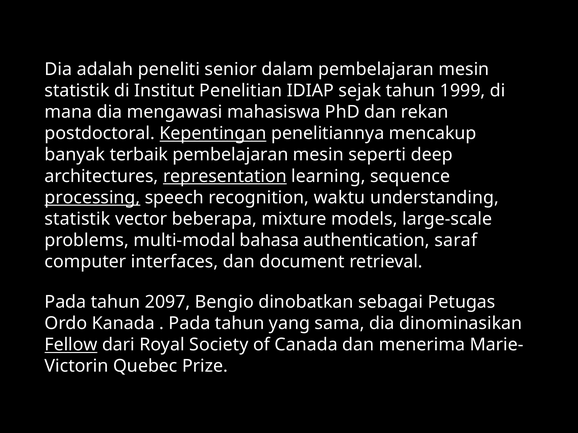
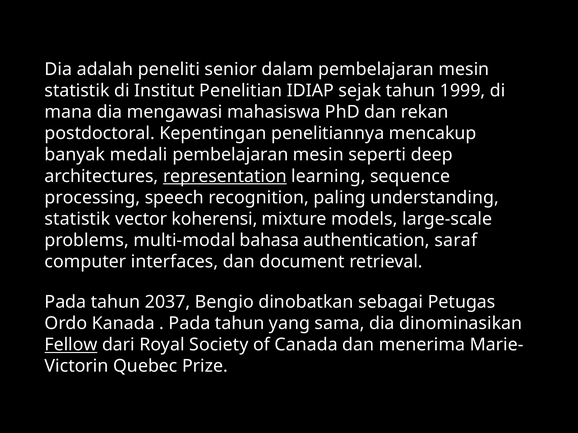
Kepentingan underline: present -> none (213, 134)
terbaik: terbaik -> medali (139, 155)
processing underline: present -> none (92, 198)
waktu: waktu -> paling (340, 198)
beberapa: beberapa -> koherensi (215, 219)
2097: 2097 -> 2037 (168, 302)
